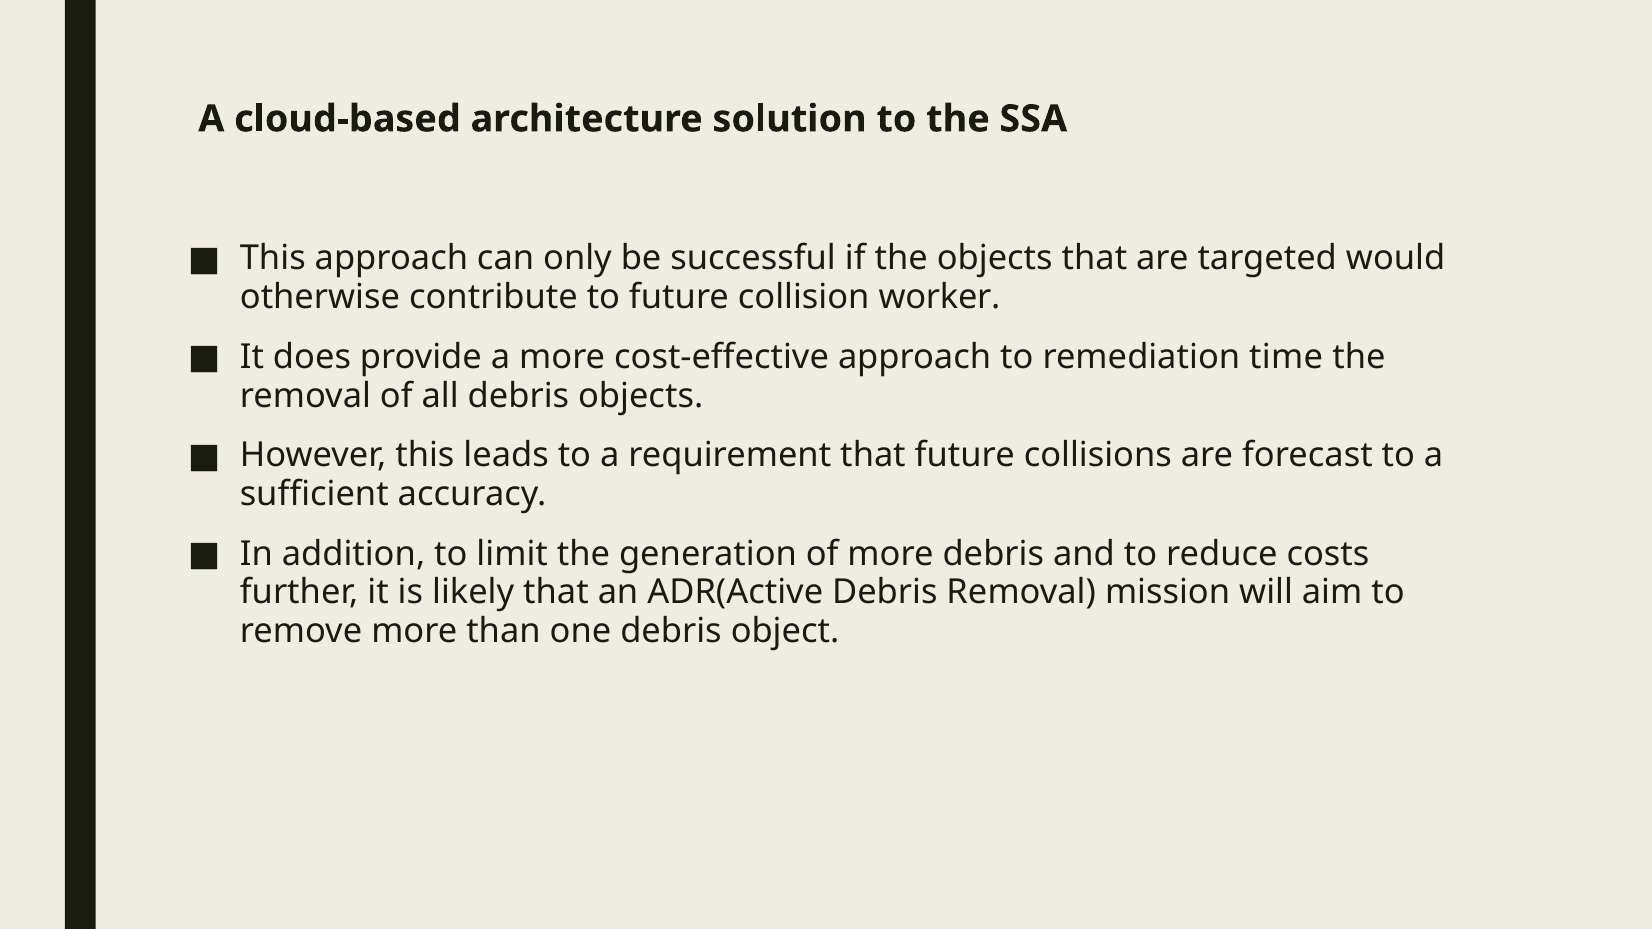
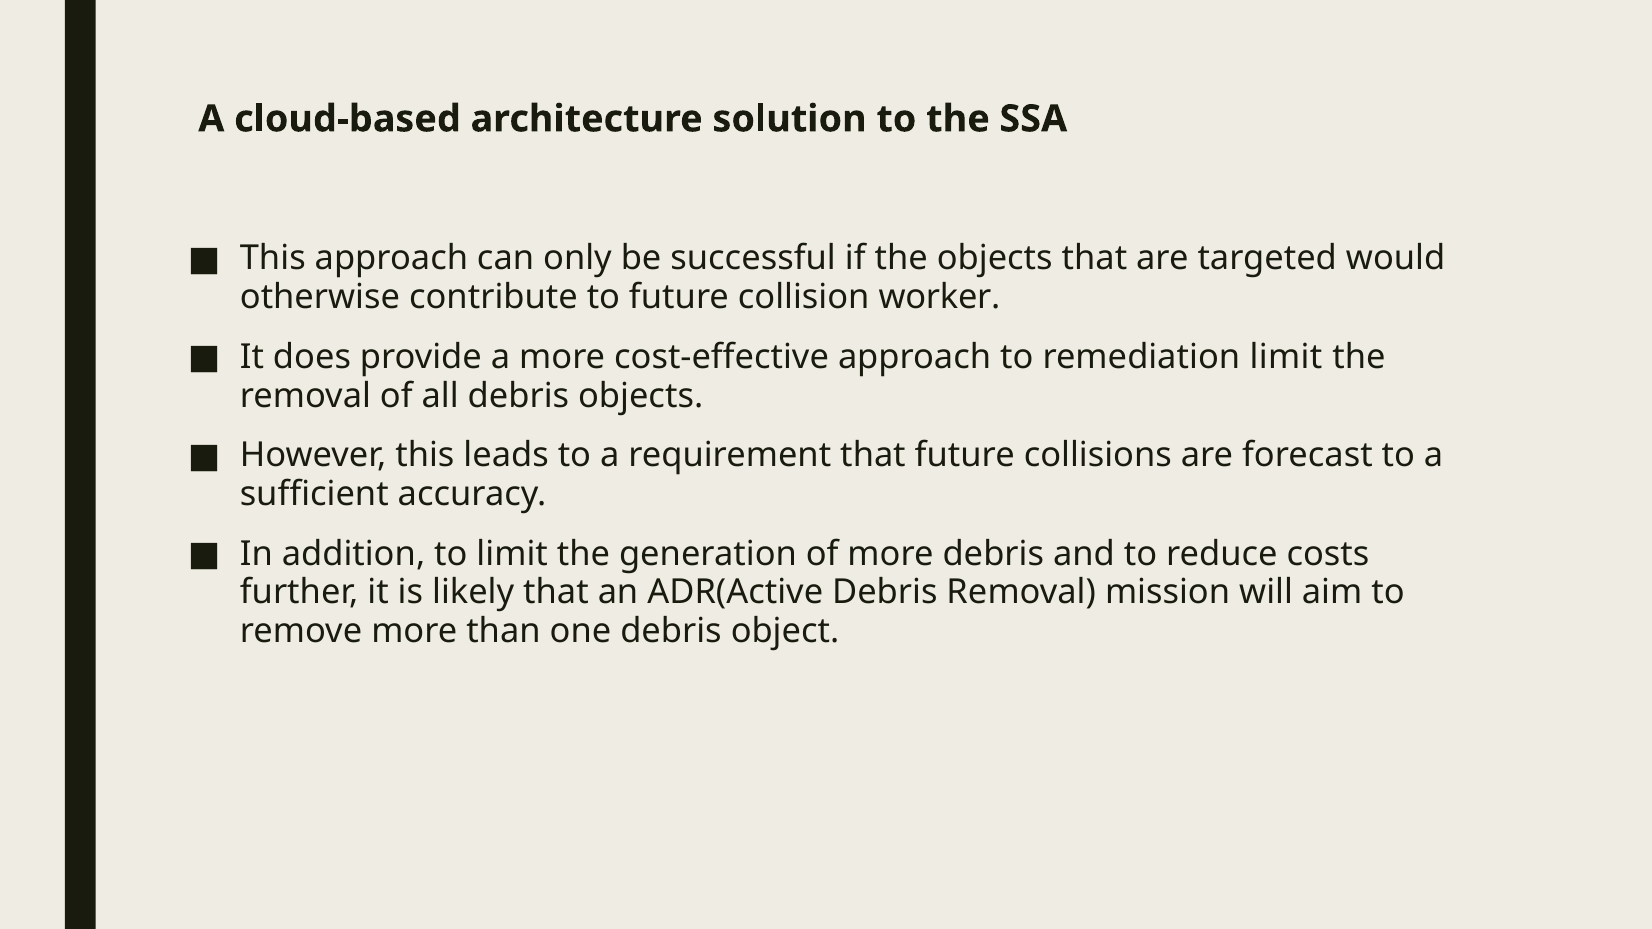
remediation time: time -> limit (1286, 357)
